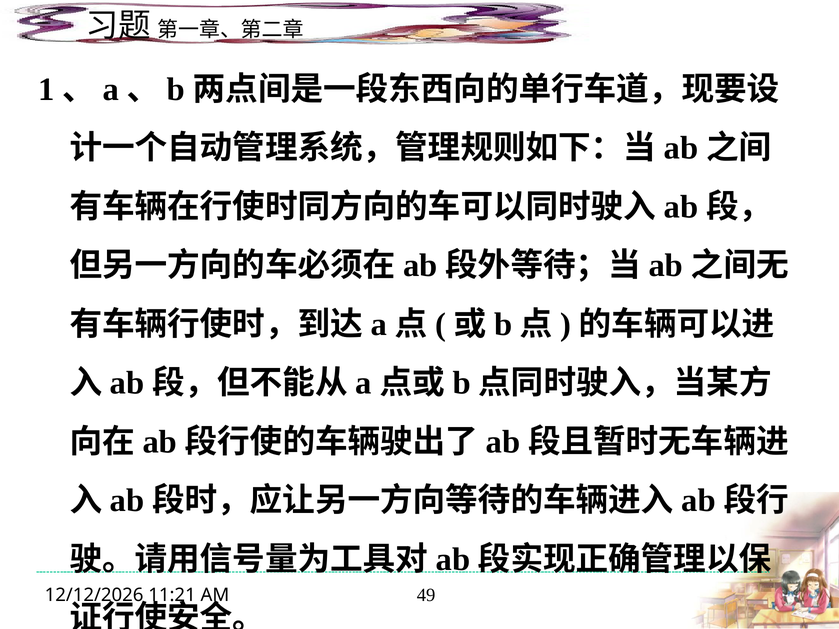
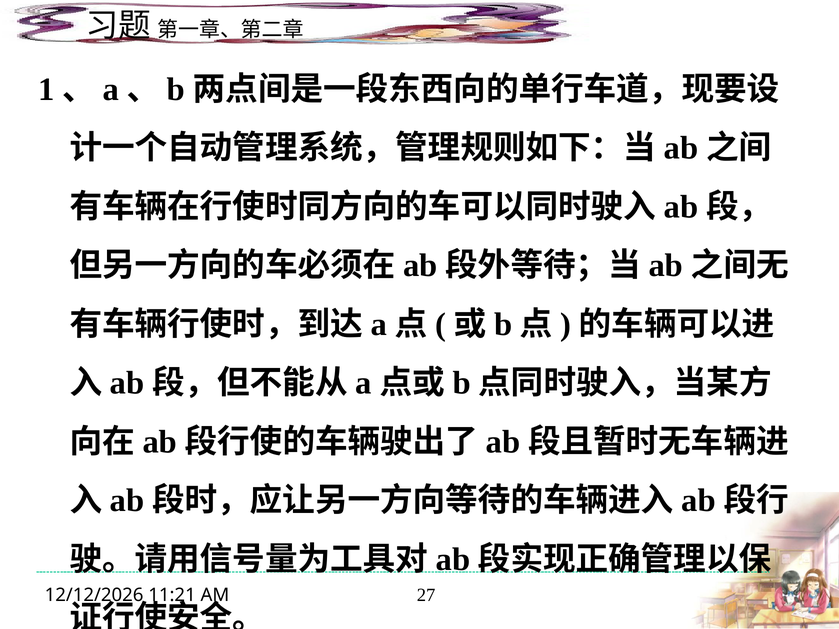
49: 49 -> 27 (426, 596)
